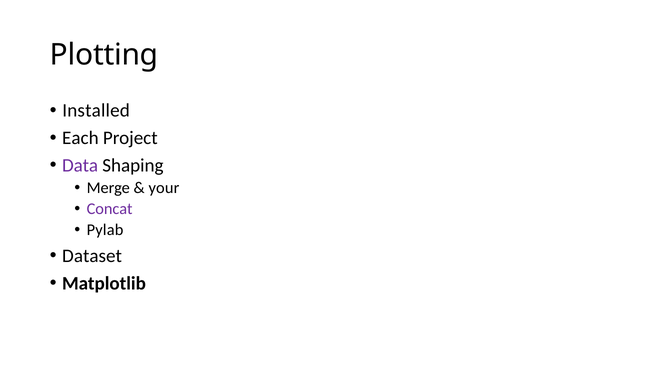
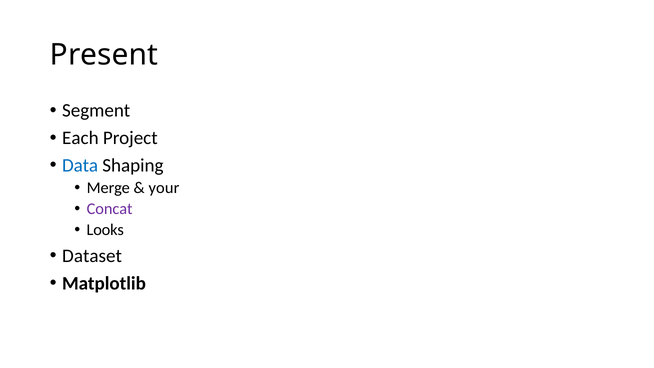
Plotting: Plotting -> Present (104, 55)
Installed: Installed -> Segment (96, 111)
Data colour: purple -> blue (80, 165)
Pylab: Pylab -> Looks (105, 230)
